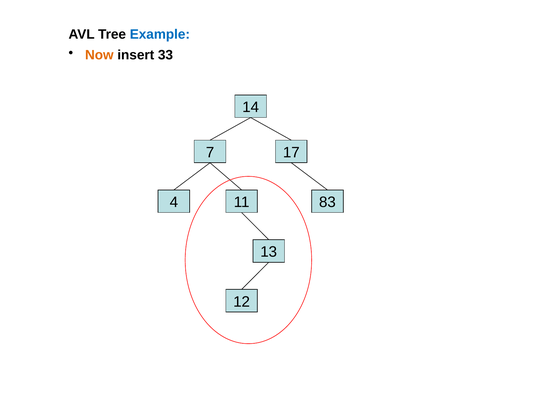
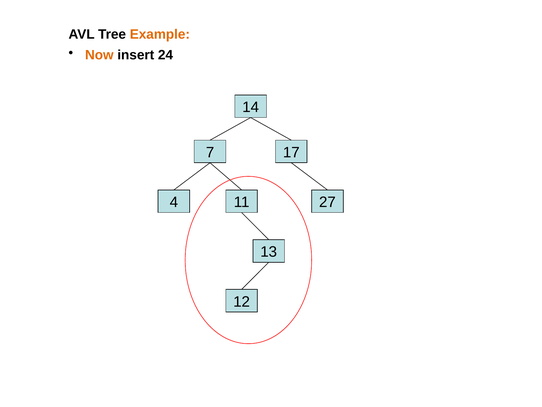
Example colour: blue -> orange (160, 34)
33: 33 -> 24 (165, 55)
83: 83 -> 27 (327, 202)
